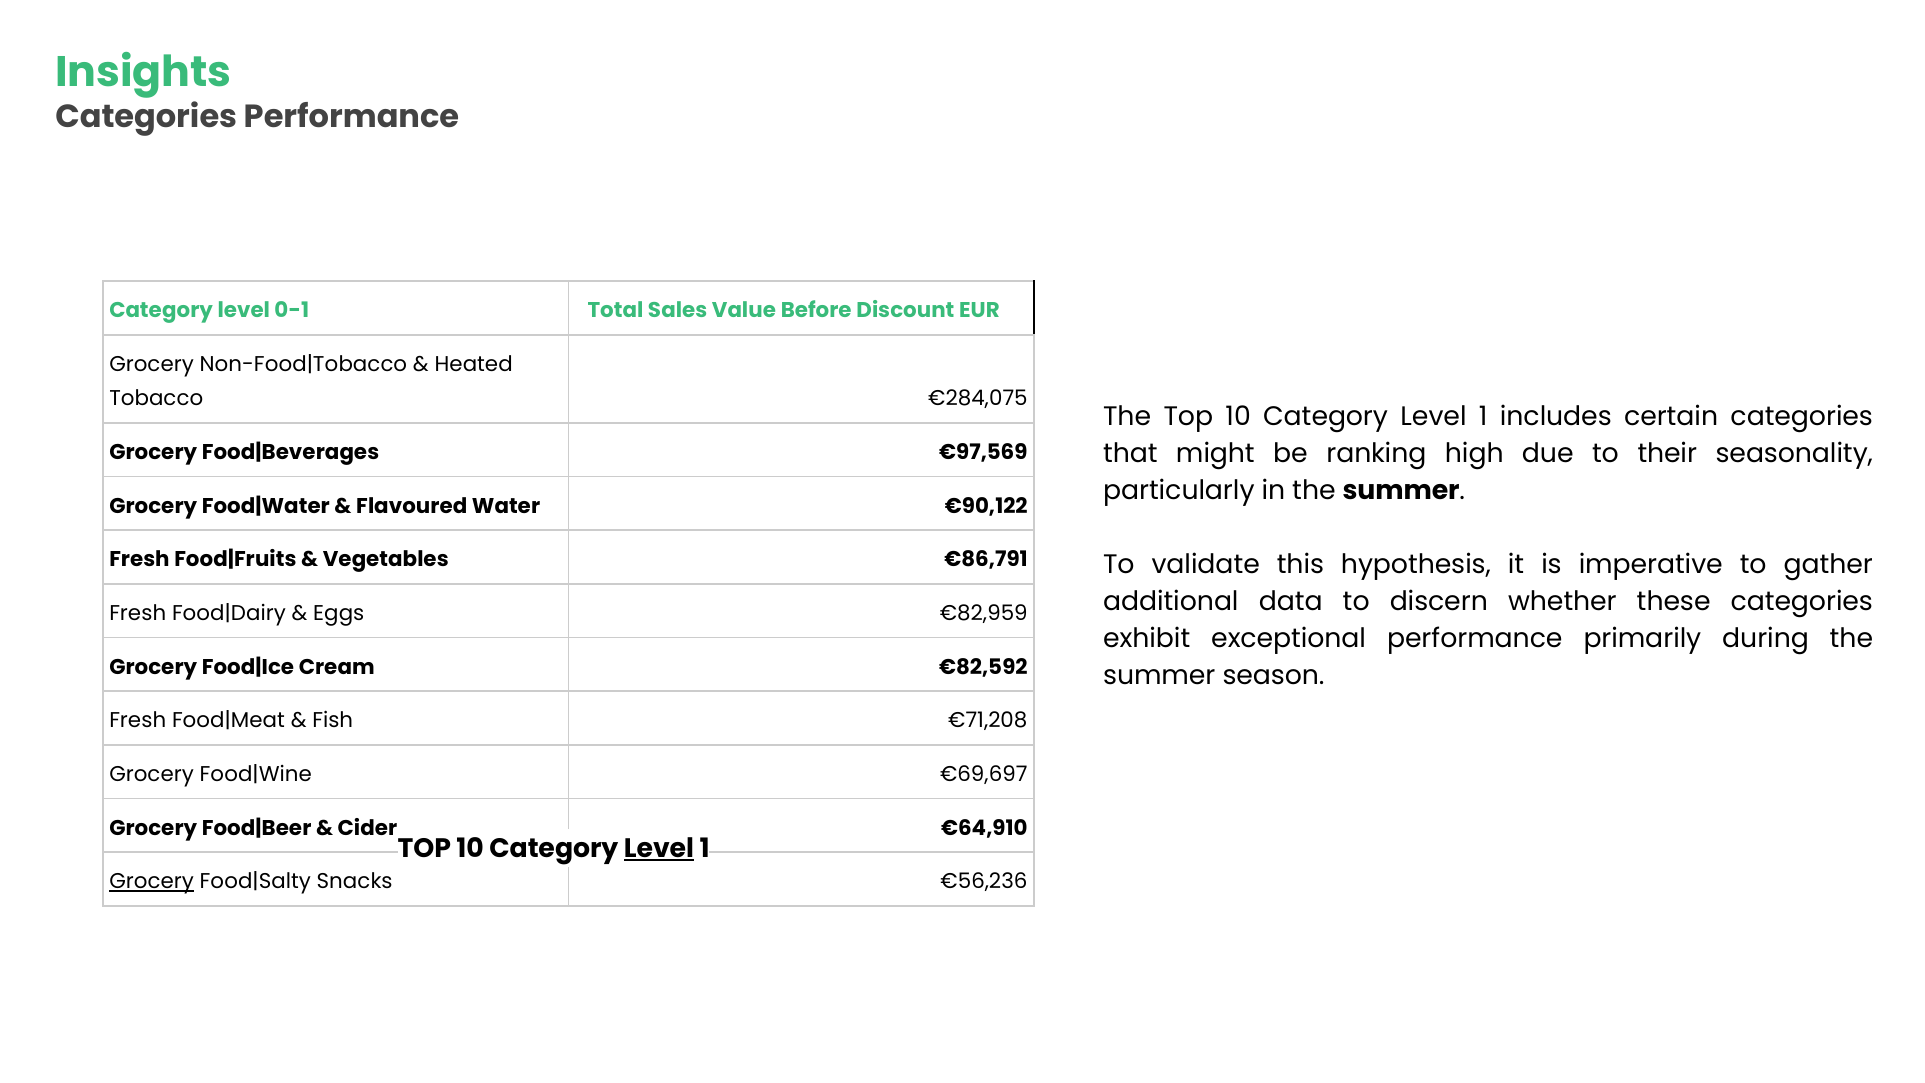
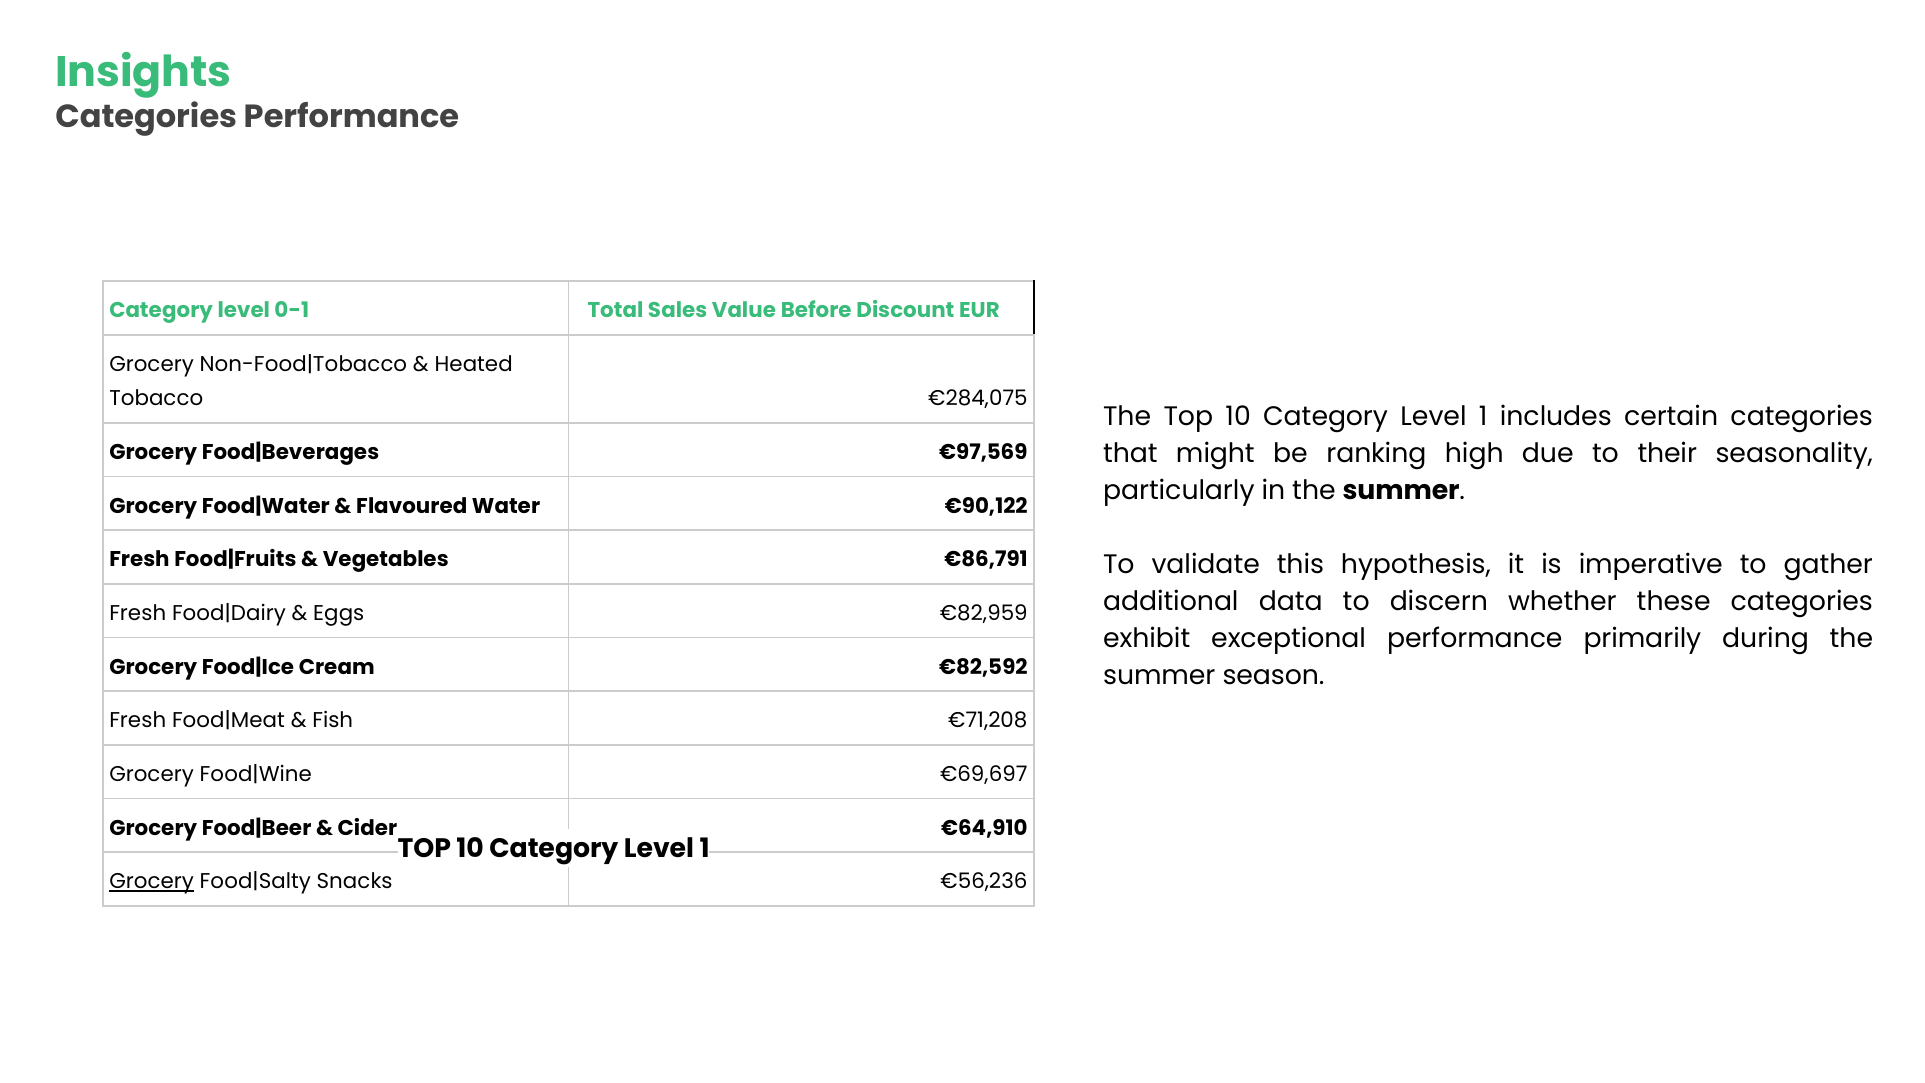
Level underline: present -> none (659, 848)
